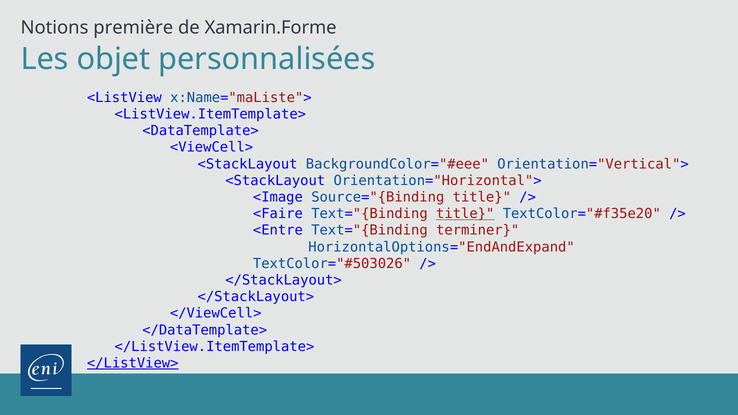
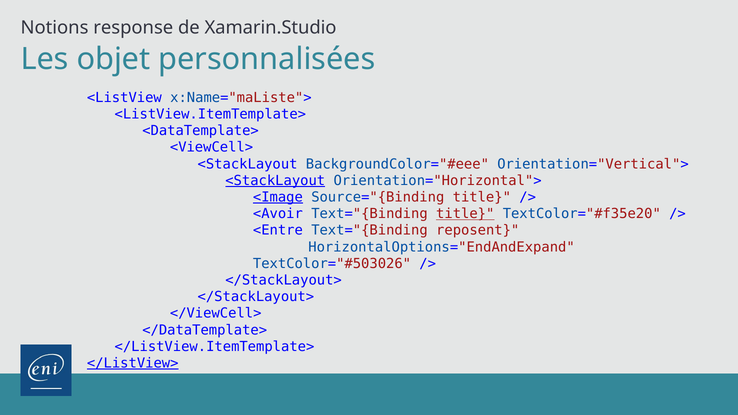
première: première -> response (133, 28)
Xamarin.Forme: Xamarin.Forme -> Xamarin.Studio (271, 28)
<StackLayout underline: none -> present (275, 181)
<Image underline: none -> present (278, 197)
<Faire: <Faire -> <Avoir (278, 214)
terminer: terminer -> reposent (478, 230)
